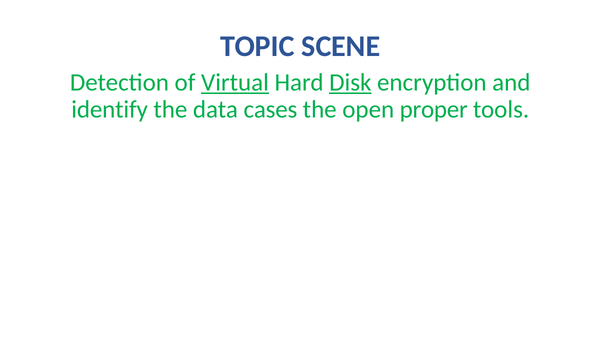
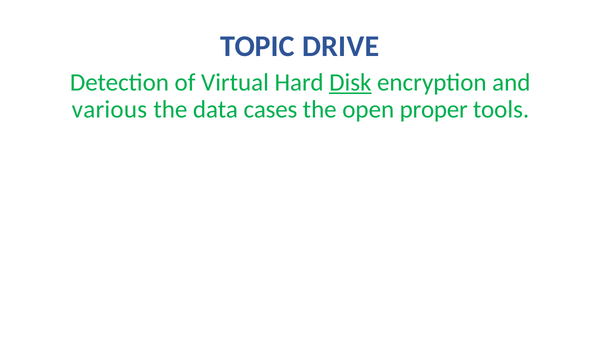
SCENE: SCENE -> DRIVE (341, 46)
Virtual underline: present -> none (235, 82)
identify: identify -> various (109, 109)
